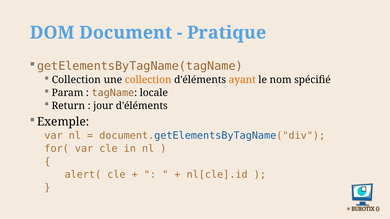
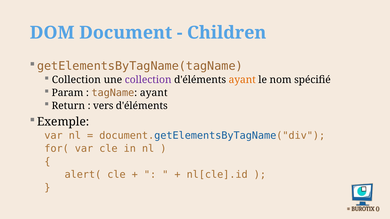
Pratique: Pratique -> Children (227, 33)
collection colour: orange -> purple (148, 80)
locale: locale -> ayant (154, 93)
jour: jour -> vers (103, 106)
